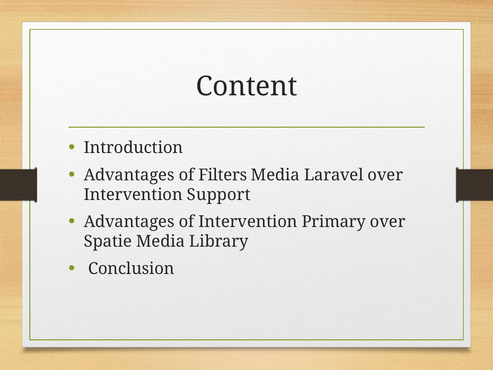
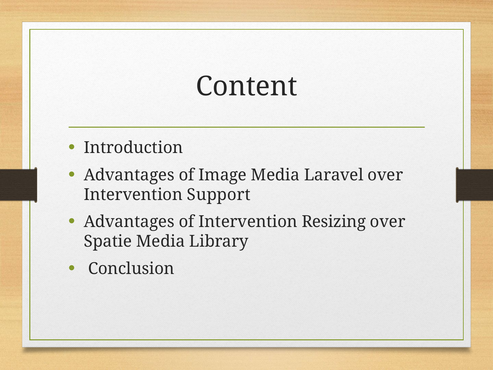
Filters: Filters -> Image (223, 175)
Primary: Primary -> Resizing (334, 222)
